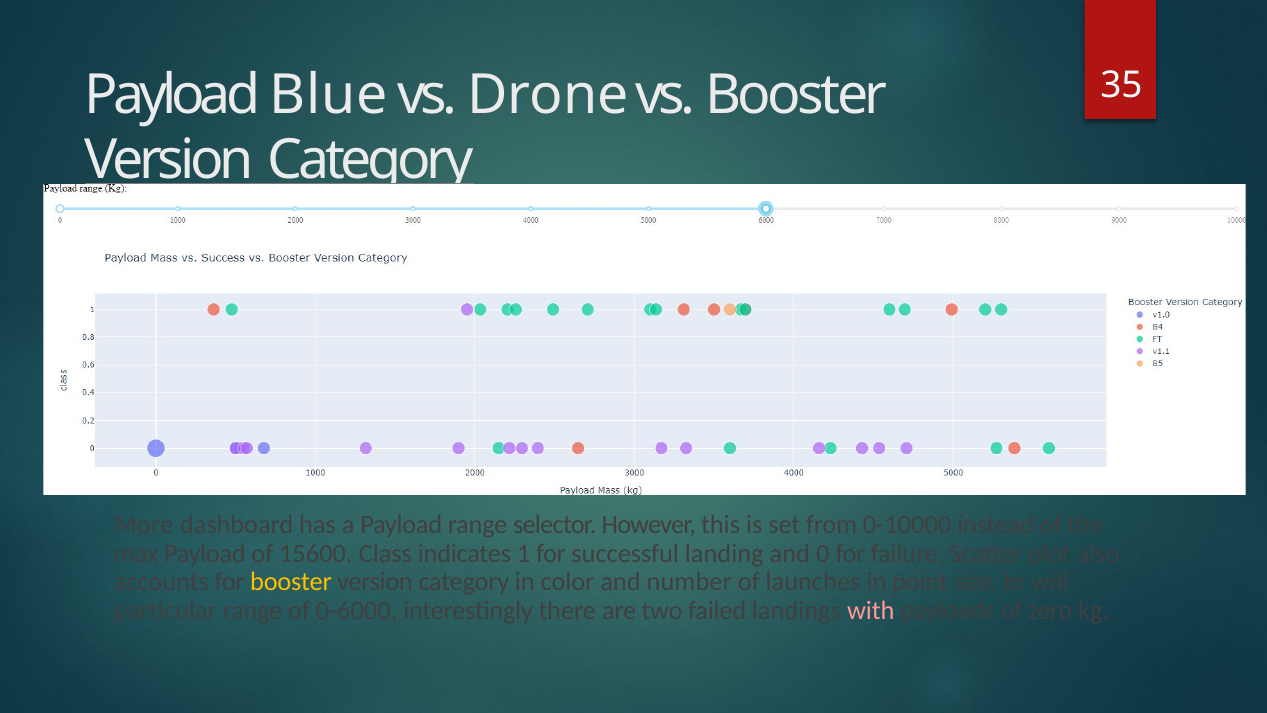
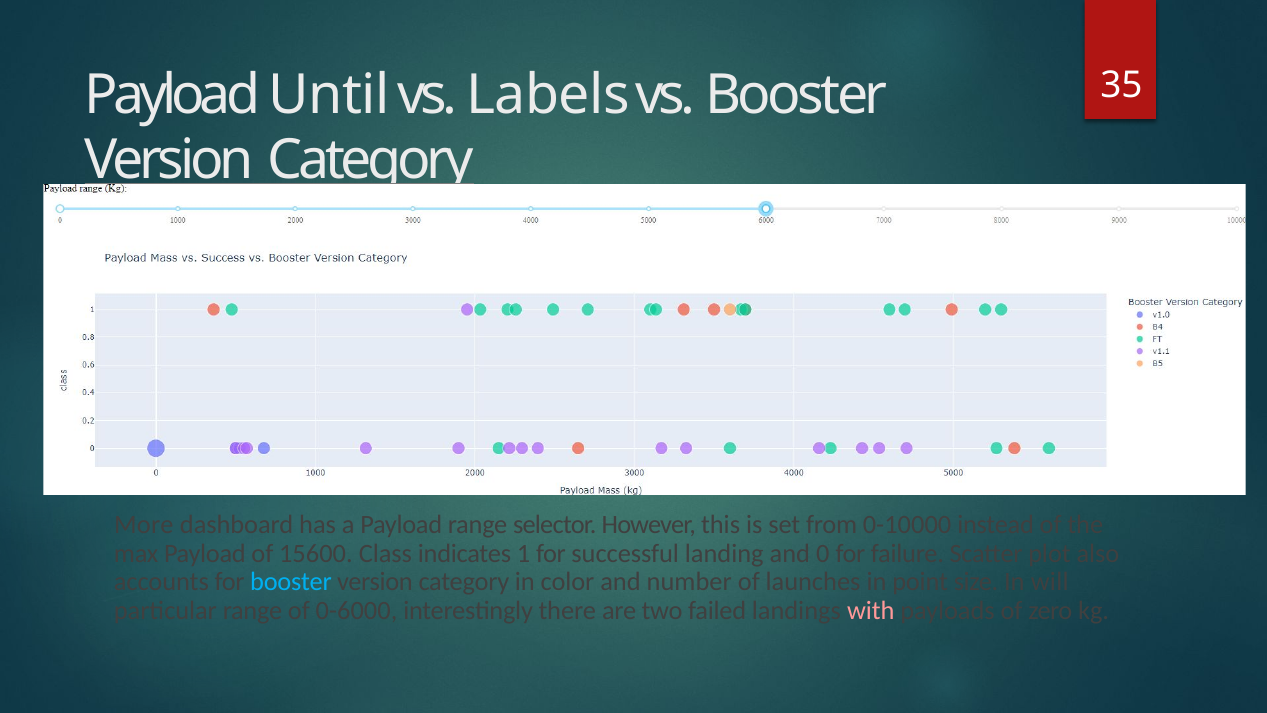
Blue: Blue -> Until (329, 95)
Drone: Drone -> Labels (548, 95)
booster colour: yellow -> light blue (291, 582)
